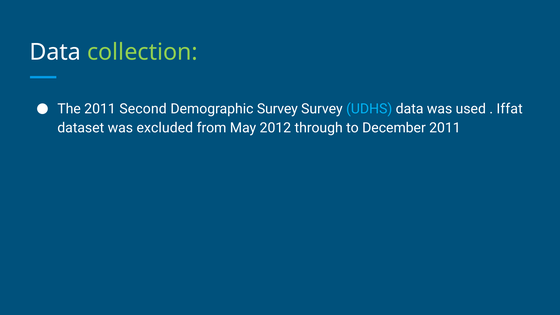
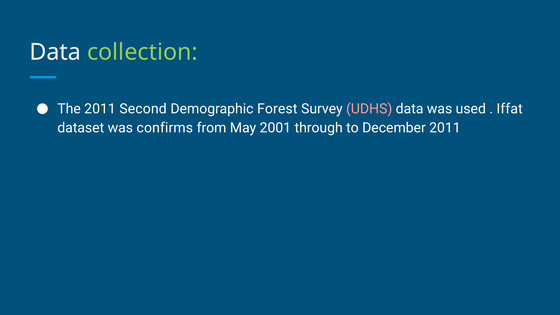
Demographic Survey: Survey -> Forest (277, 109)
UDHS colour: light blue -> pink (369, 109)
excluded: excluded -> confirms (165, 128)
2012: 2012 -> 2001 (275, 128)
